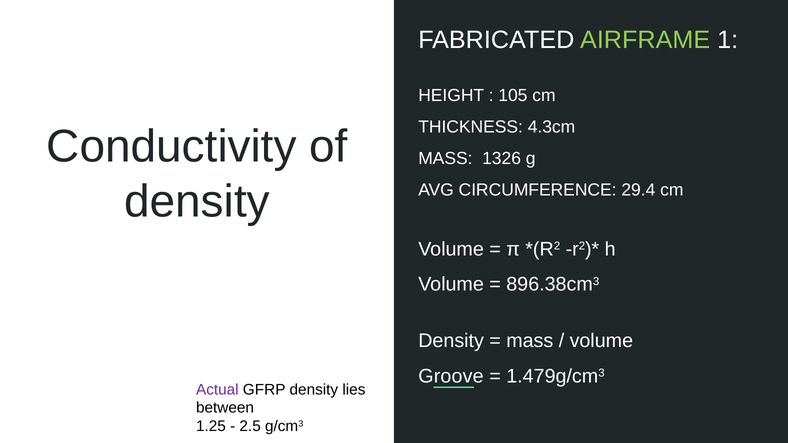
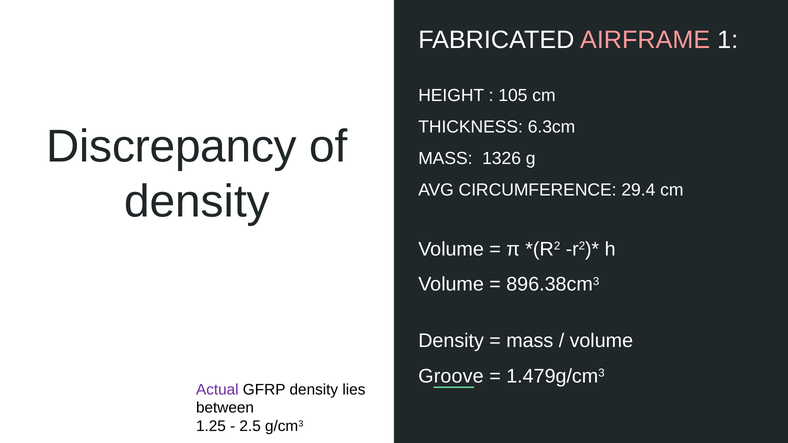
AIRFRAME colour: light green -> pink (645, 40)
4.3cm: 4.3cm -> 6.3cm (552, 127)
Conductivity: Conductivity -> Discrepancy (172, 147)
